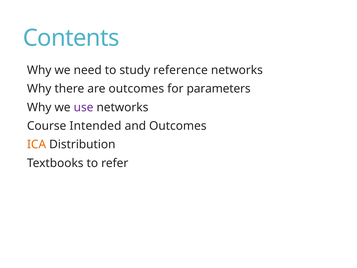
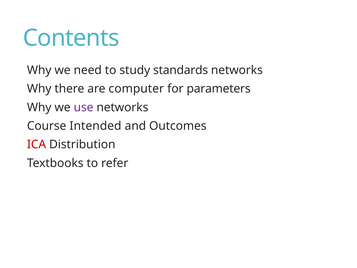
reference: reference -> standards (181, 70)
are outcomes: outcomes -> computer (136, 89)
ICA colour: orange -> red (37, 144)
